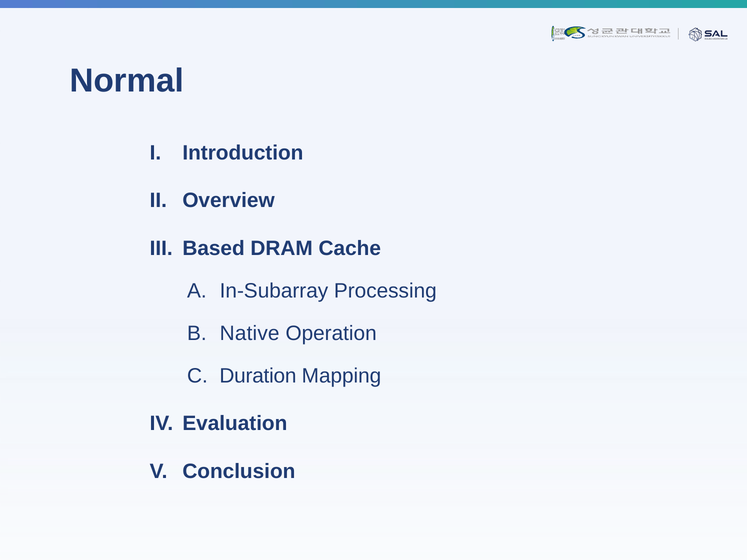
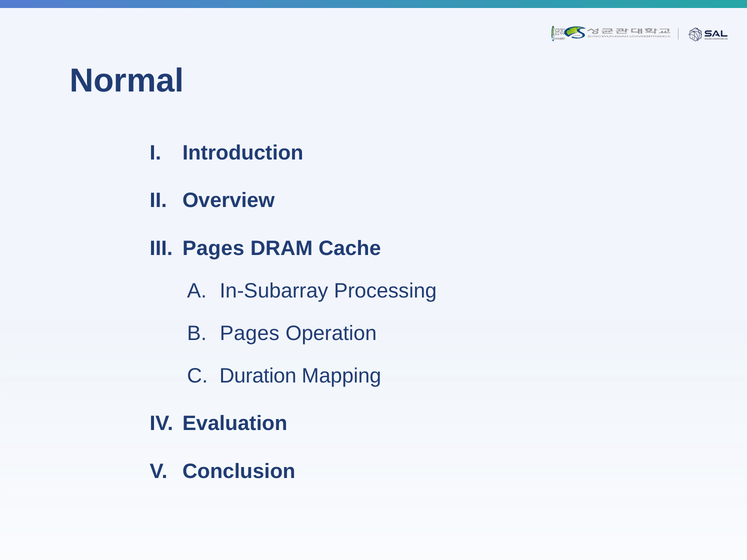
Based: Based -> Pages (213, 248)
Native: Native -> Pages (250, 333)
